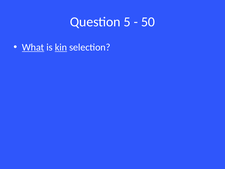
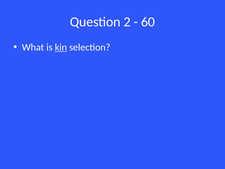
5: 5 -> 2 (127, 22)
50: 50 -> 60 (148, 22)
What underline: present -> none (33, 47)
